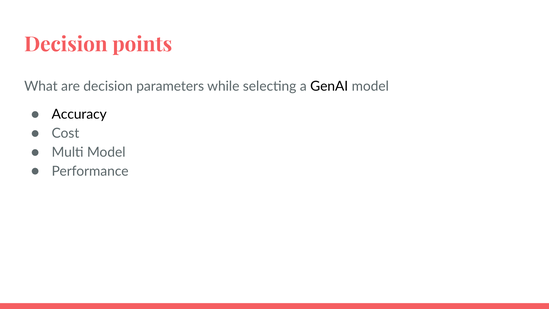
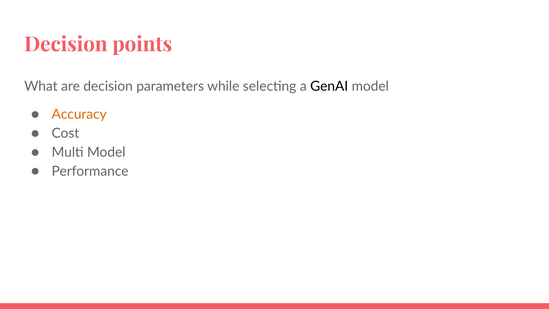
Accuracy colour: black -> orange (79, 114)
